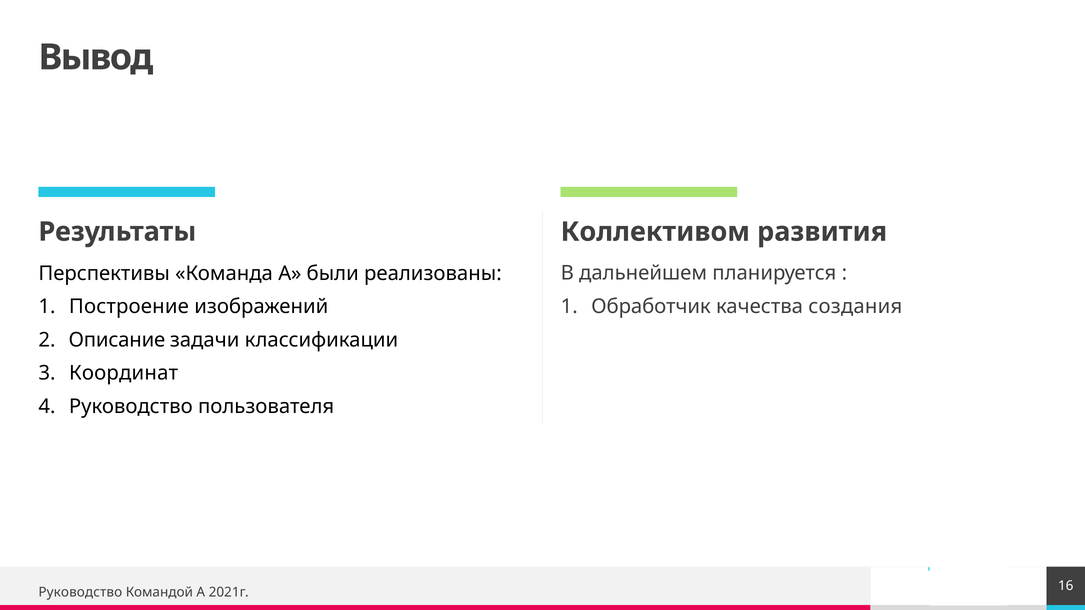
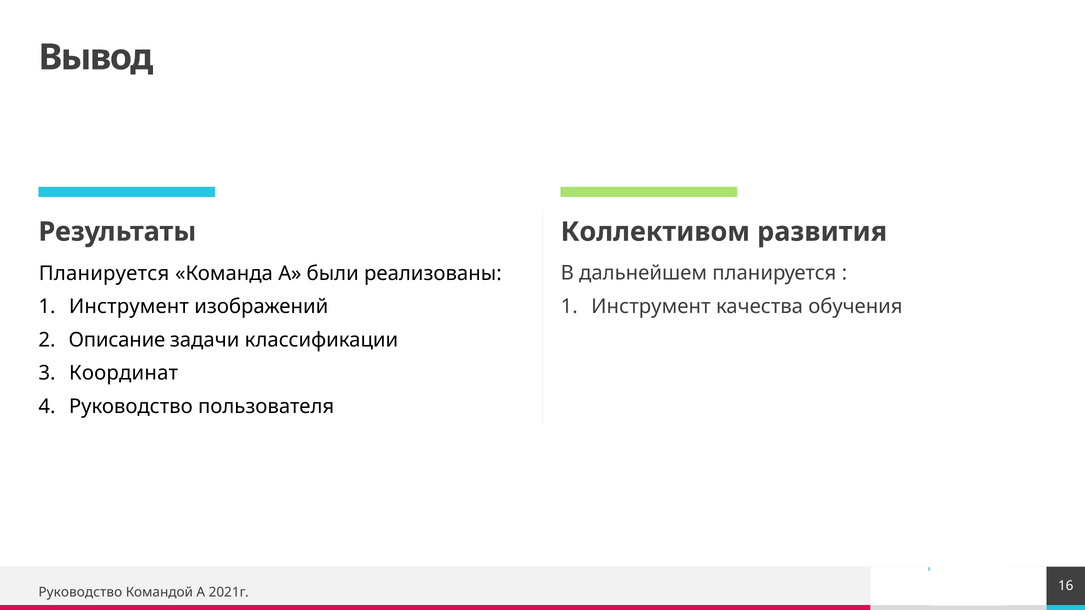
Перспективы: Перспективы -> Планируется (104, 273)
Обработчик: Обработчик -> Инструмент (651, 306)
создания: создания -> обучения (855, 306)
Построение: Построение -> Инструмент (129, 307)
